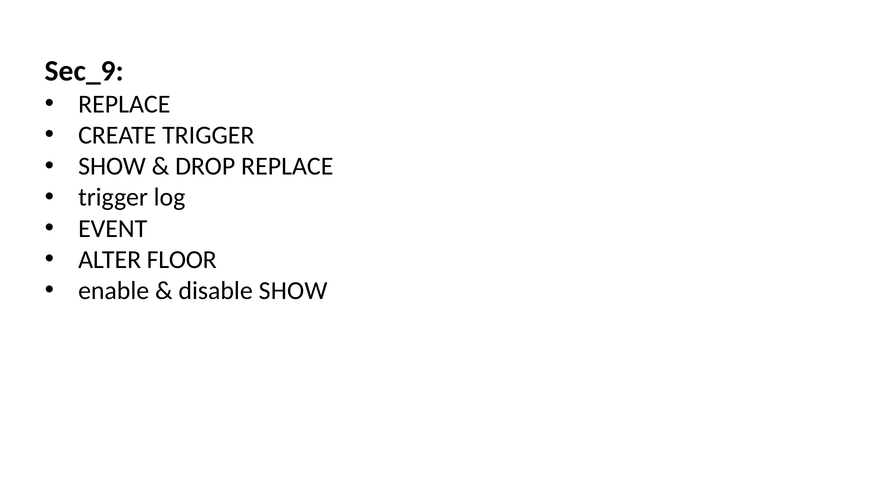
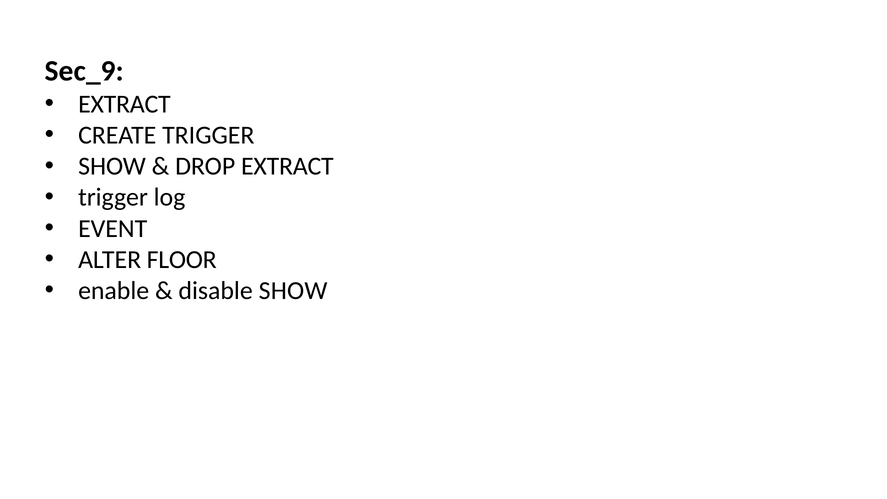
REPLACE: REPLACE -> EXTRACT (124, 104)
DROP REPLACE: REPLACE -> EXTRACT (287, 166)
